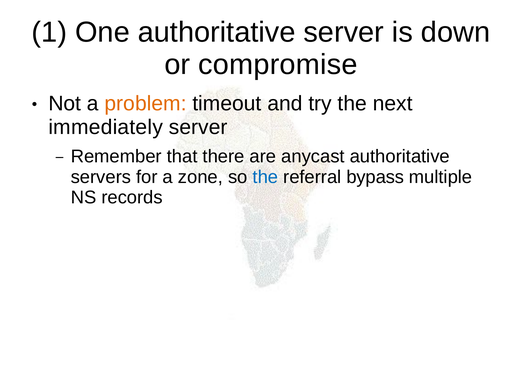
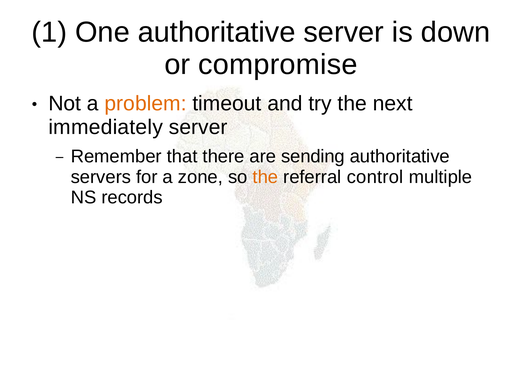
anycast: anycast -> sending (313, 156)
the colour: blue -> orange (265, 177)
bypass: bypass -> control (375, 177)
